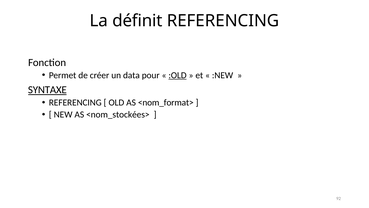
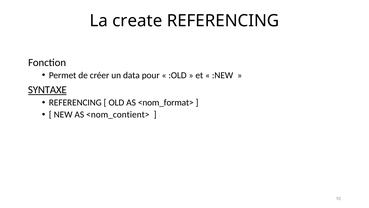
définit: définit -> create (137, 21)
:OLD underline: present -> none (178, 75)
<nom_stockées>: <nom_stockées> -> <nom_contient> (118, 114)
